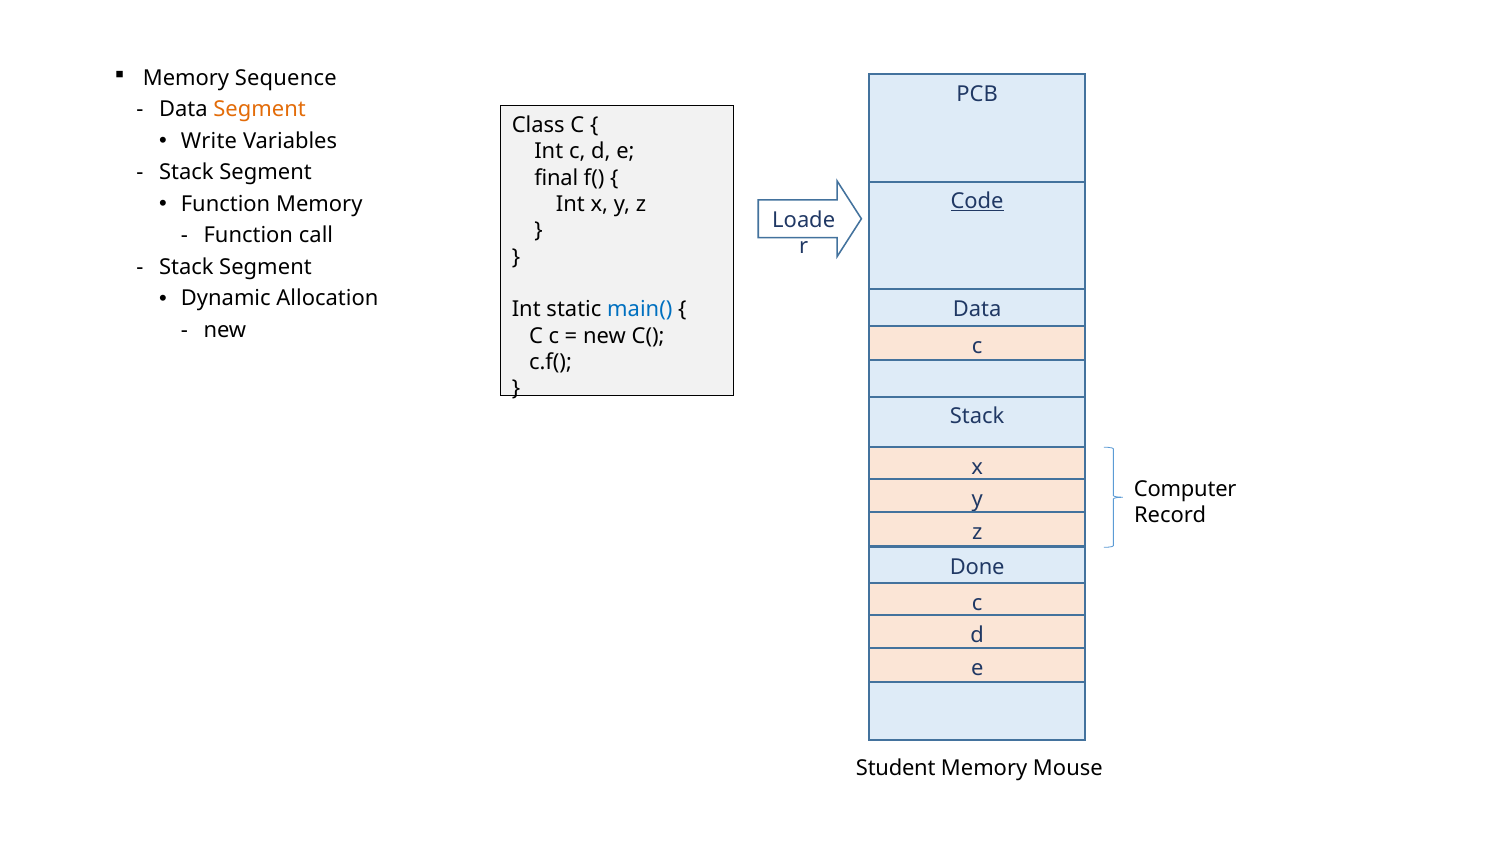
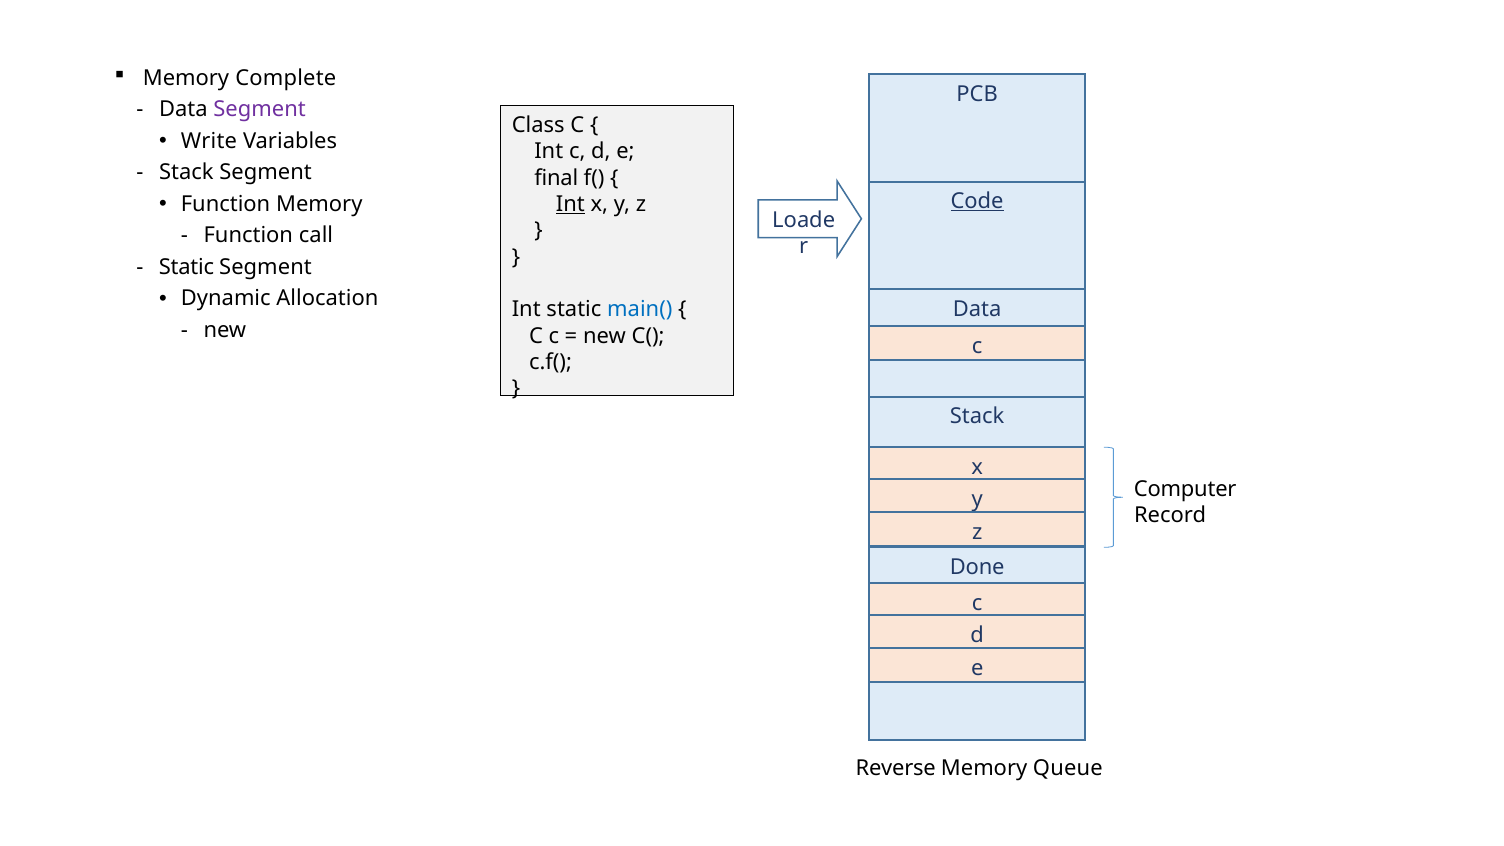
Sequence: Sequence -> Complete (286, 78)
Segment colour: orange -> purple (260, 110)
Int underline: none -> present (570, 204)
Stack: Stack -> Static (186, 267)
Student: Student -> Reverse (896, 768)
Mouse: Mouse -> Queue (1068, 768)
